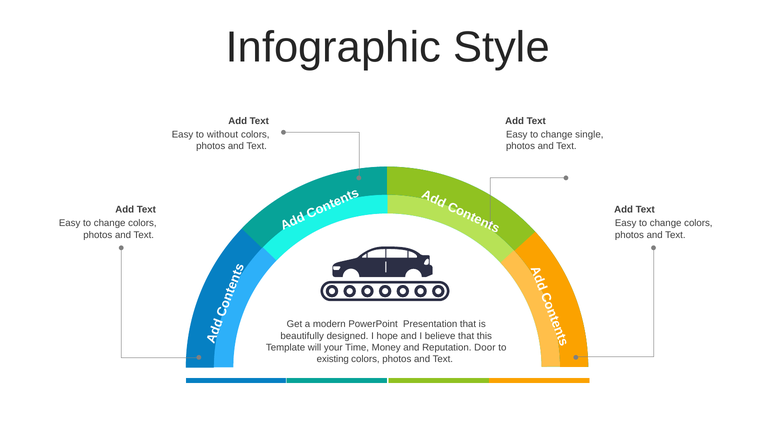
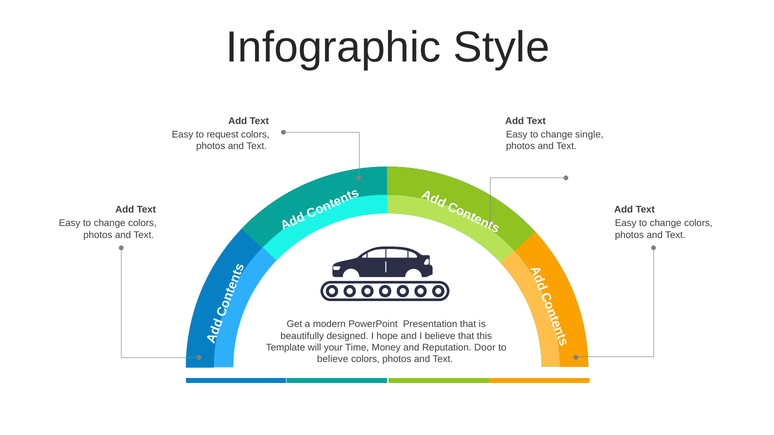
without: without -> request (223, 135)
existing: existing -> believe (333, 359)
